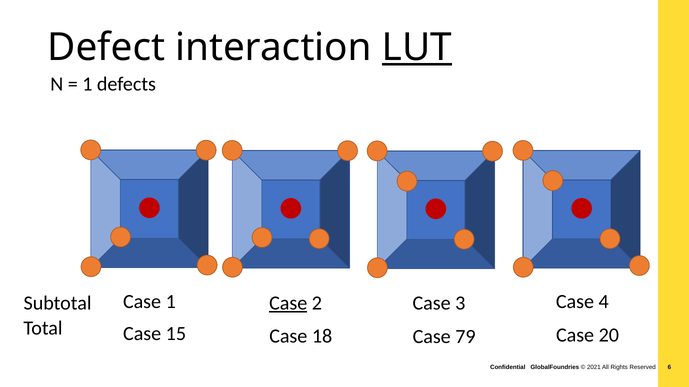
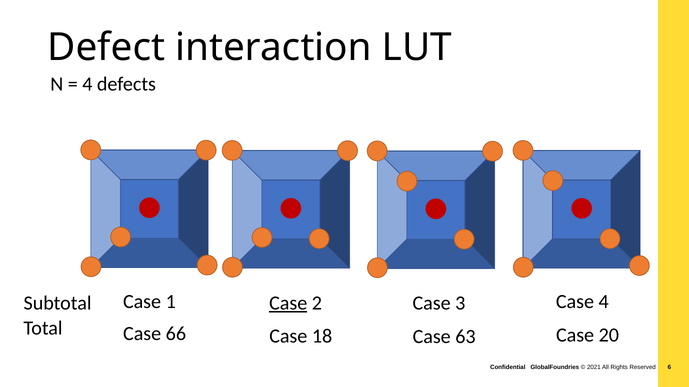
LUT underline: present -> none (417, 48)
1: 1 -> 4 (87, 84)
15: 15 -> 66 (176, 334)
79: 79 -> 63 (465, 337)
